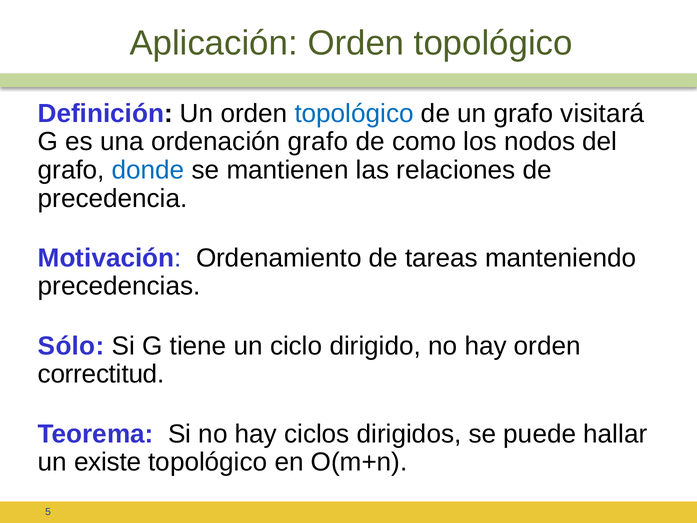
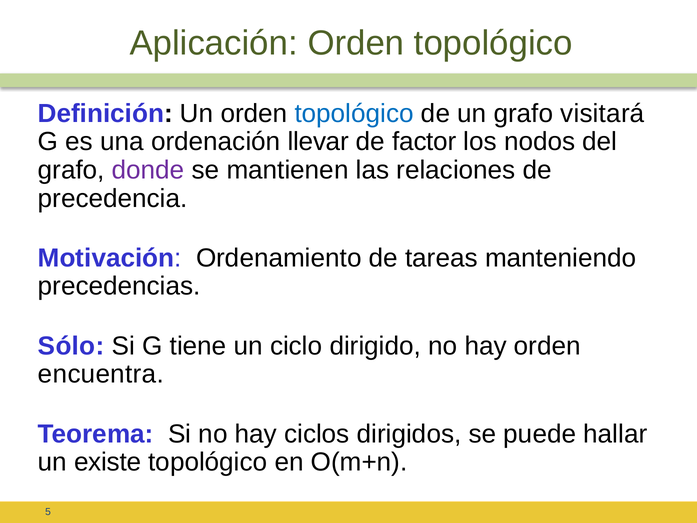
ordenación grafo: grafo -> llevar (318, 142)
como: como -> factor (424, 142)
donde colour: blue -> purple (148, 170)
correctitud: correctitud -> encuentra (101, 374)
